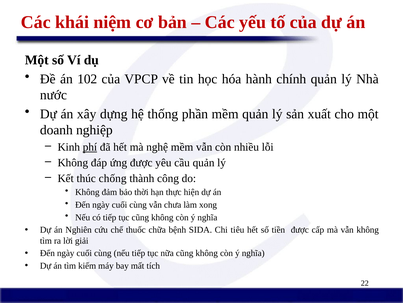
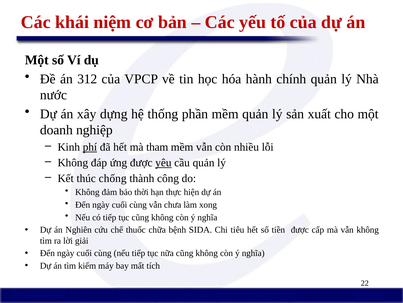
102: 102 -> 312 (87, 79)
nghệ: nghệ -> tham (157, 147)
yêu underline: none -> present (163, 162)
